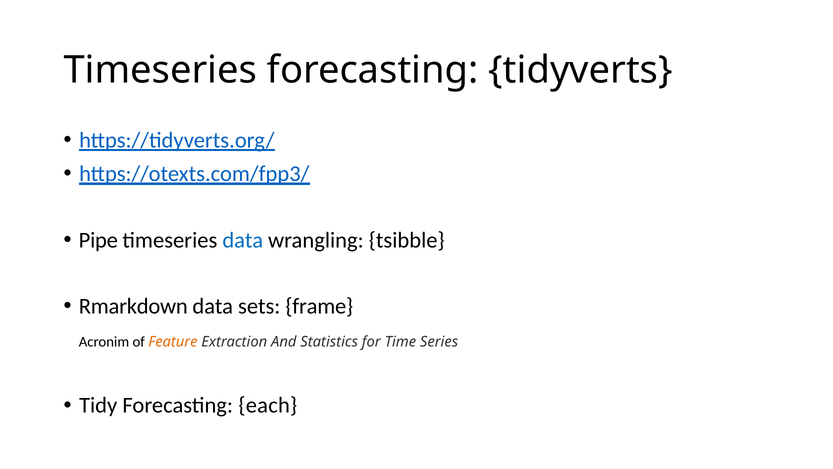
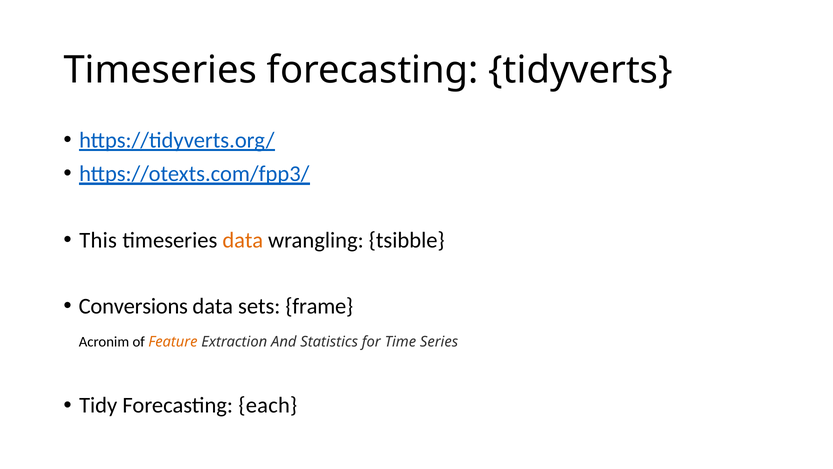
Pipe: Pipe -> This (98, 240)
data colour: blue -> orange (243, 240)
Rmarkdown: Rmarkdown -> Conversions (133, 306)
